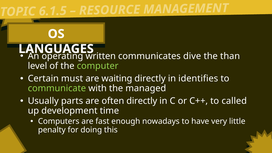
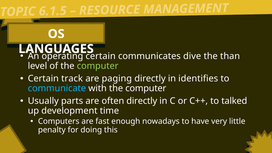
written: written -> certain (101, 56)
must: must -> track (72, 79)
waiting: waiting -> paging (117, 79)
communicate colour: light green -> light blue (57, 88)
with the managed: managed -> computer (146, 88)
called: called -> talked (234, 101)
